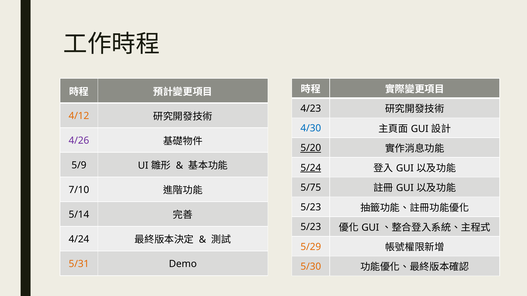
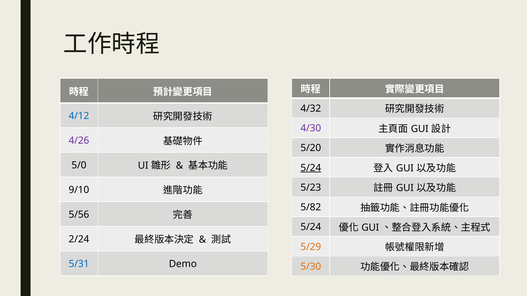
4/23: 4/23 -> 4/32 (311, 109)
4/12 colour: orange -> blue (79, 116)
4/30 colour: blue -> purple (311, 128)
5/20 underline: present -> none (311, 148)
5/9: 5/9 -> 5/0 (79, 165)
5/75: 5/75 -> 5/23 (311, 188)
7/10: 7/10 -> 9/10 (79, 190)
5/23: 5/23 -> 5/82 (311, 208)
5/14: 5/14 -> 5/56 (79, 215)
5/23: 5/23 -> 5/24 (311, 227)
4/24: 4/24 -> 2/24 (79, 240)
5/31 colour: orange -> blue (79, 264)
